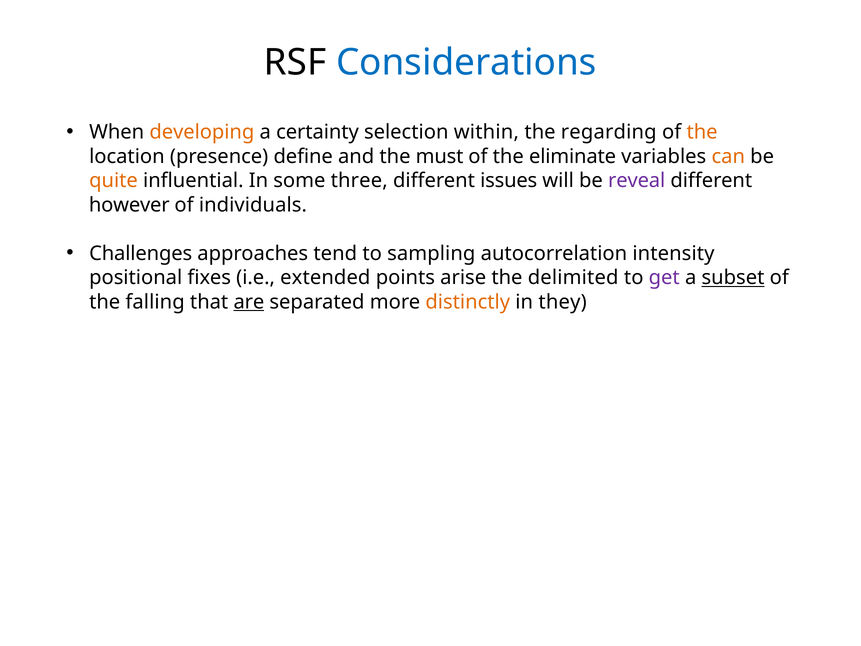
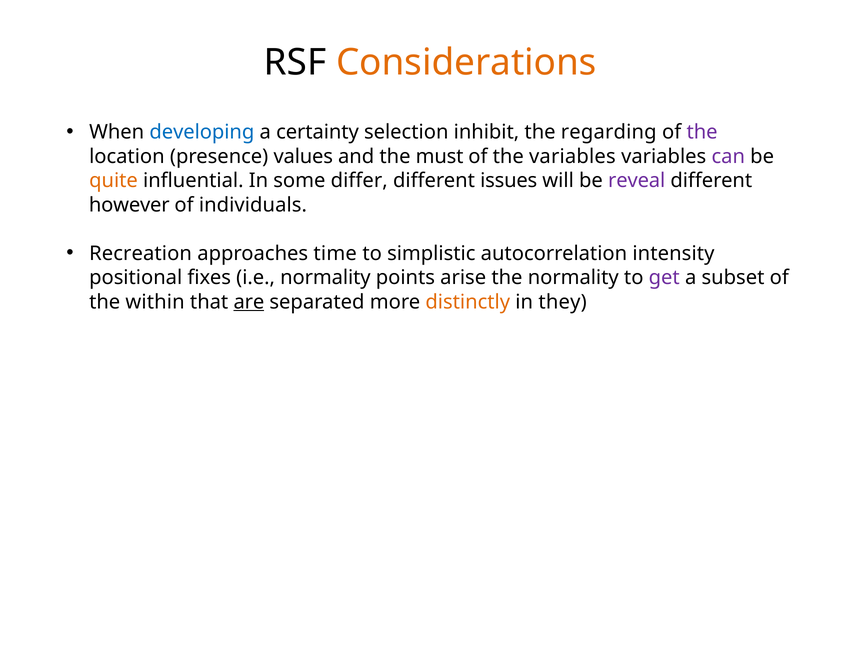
Considerations colour: blue -> orange (466, 62)
developing colour: orange -> blue (202, 132)
within: within -> inhibit (486, 132)
the colour: orange -> purple (702, 132)
define: define -> values (303, 156)
the eliminate: eliminate -> variables (572, 156)
can colour: orange -> purple (728, 156)
three: three -> differ (359, 181)
Challenges: Challenges -> Recreation (141, 253)
tend: tend -> time (335, 253)
sampling: sampling -> simplistic (431, 253)
i.e extended: extended -> normality (325, 278)
the delimited: delimited -> normality (573, 278)
subset underline: present -> none (733, 278)
falling: falling -> within (155, 302)
